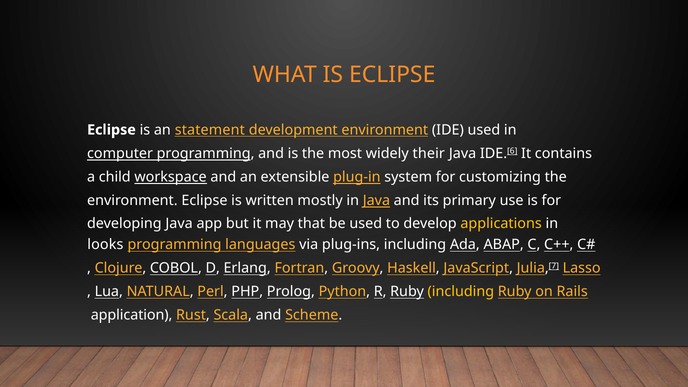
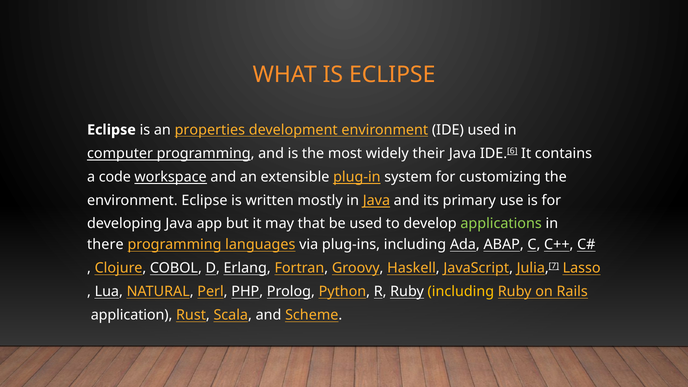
statement: statement -> properties (210, 130)
child: child -> code (115, 177)
applications colour: yellow -> light green (501, 223)
looks: looks -> there (105, 245)
